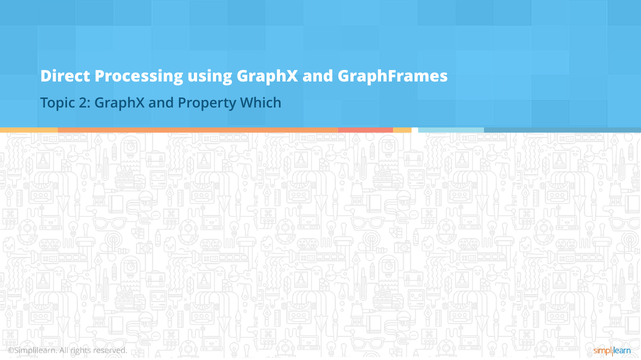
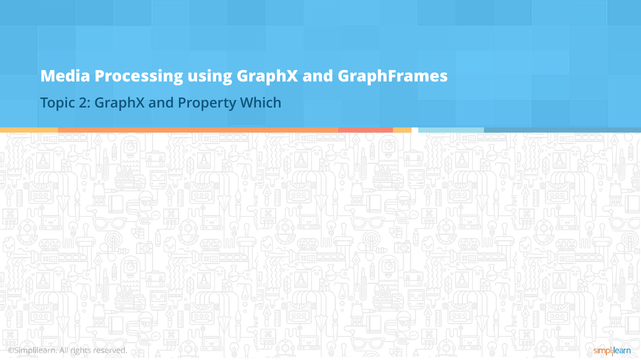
Direct: Direct -> Media (65, 77)
